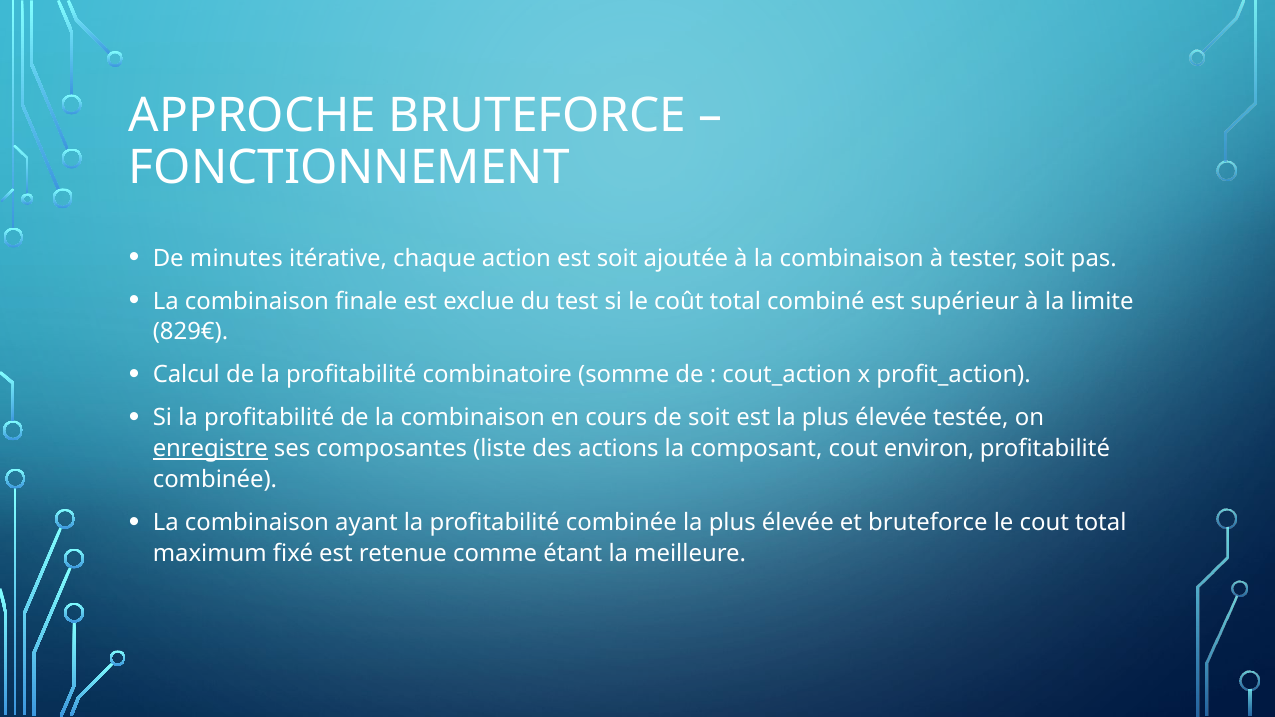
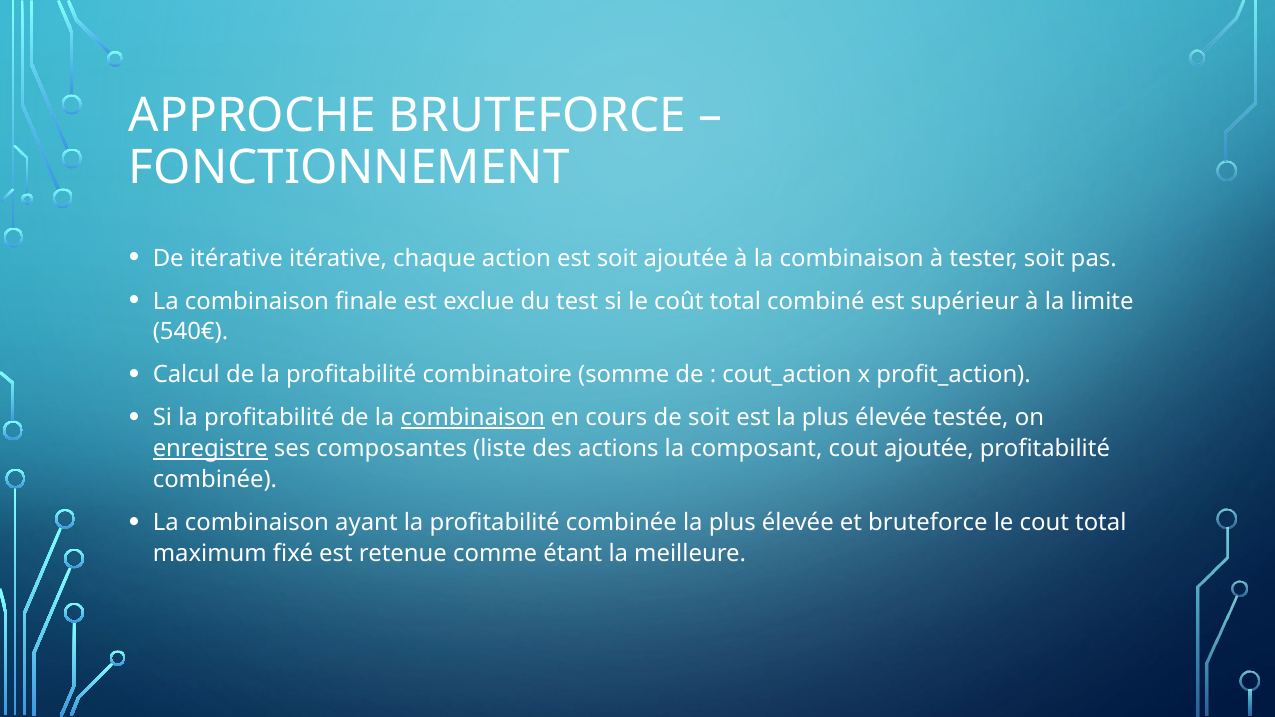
De minutes: minutes -> itérative (236, 258)
829€: 829€ -> 540€ (191, 332)
combinaison underline: none -> present (473, 418)
cout environ: environ -> ajoutée (929, 449)
